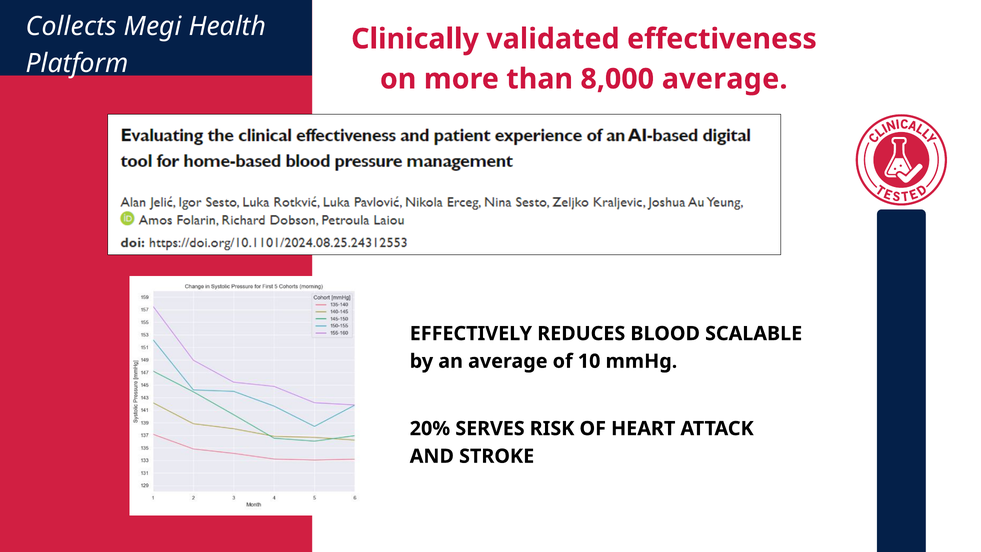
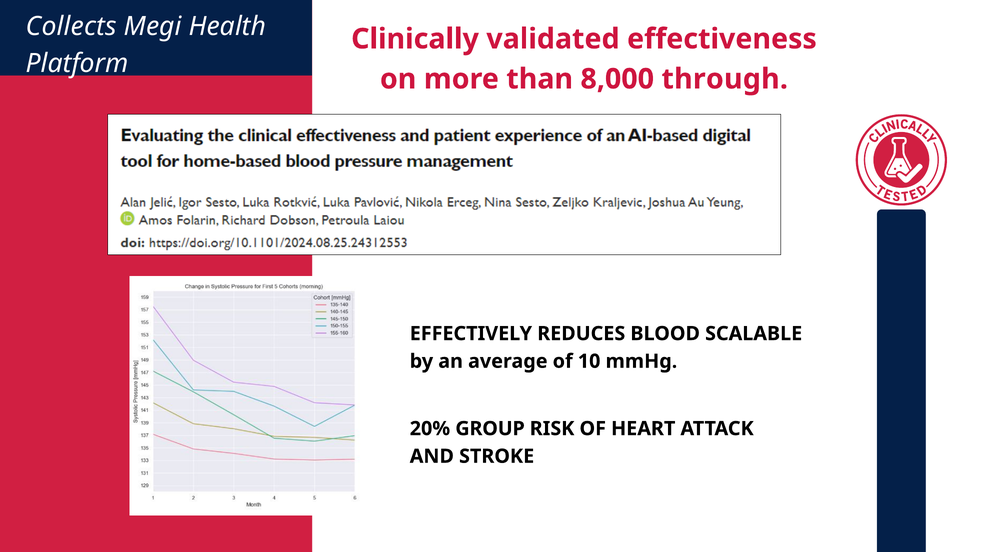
8,000 average: average -> through (725, 79)
SERVES: SERVES -> GROUP (490, 428)
